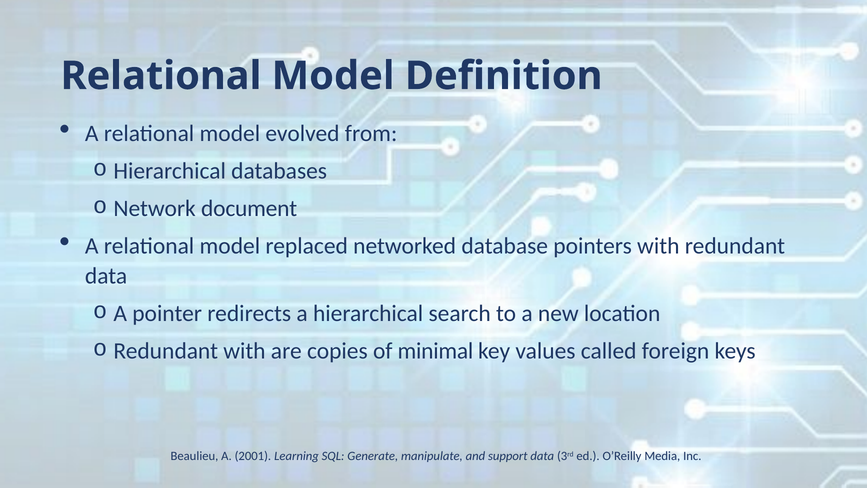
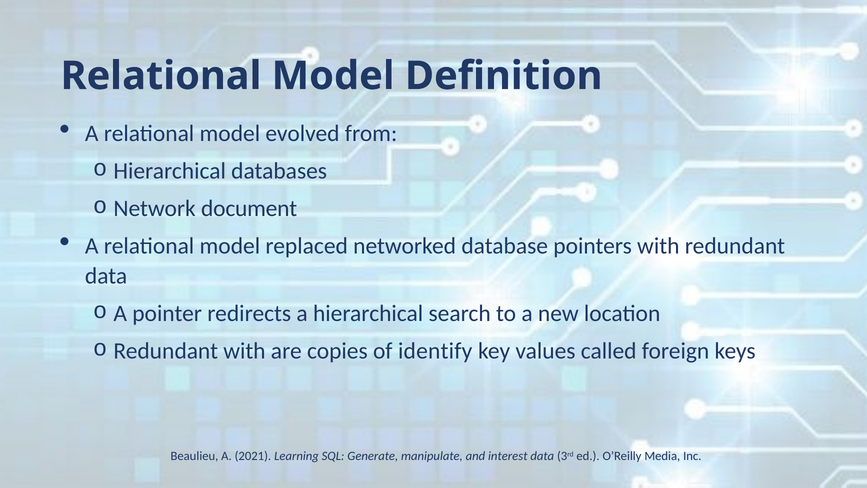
minimal: minimal -> identify (435, 351)
2001: 2001 -> 2021 (253, 456)
support: support -> interest (508, 456)
